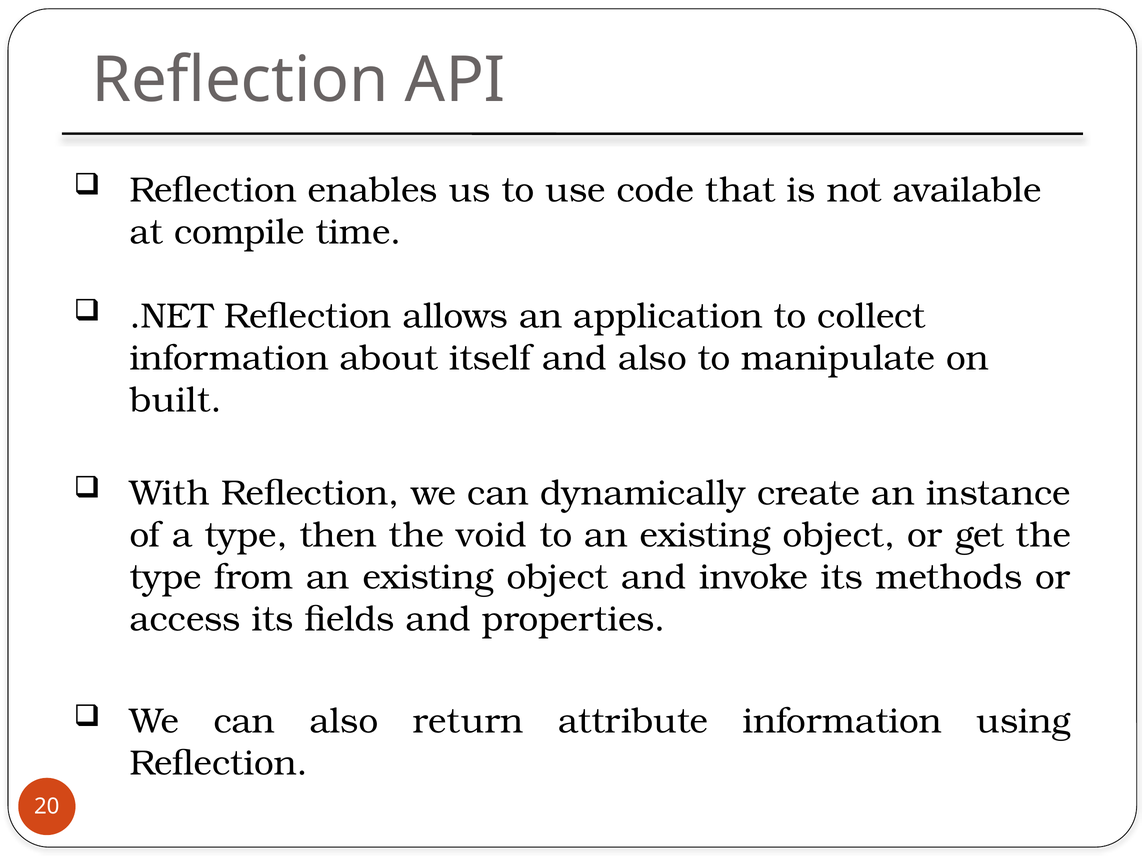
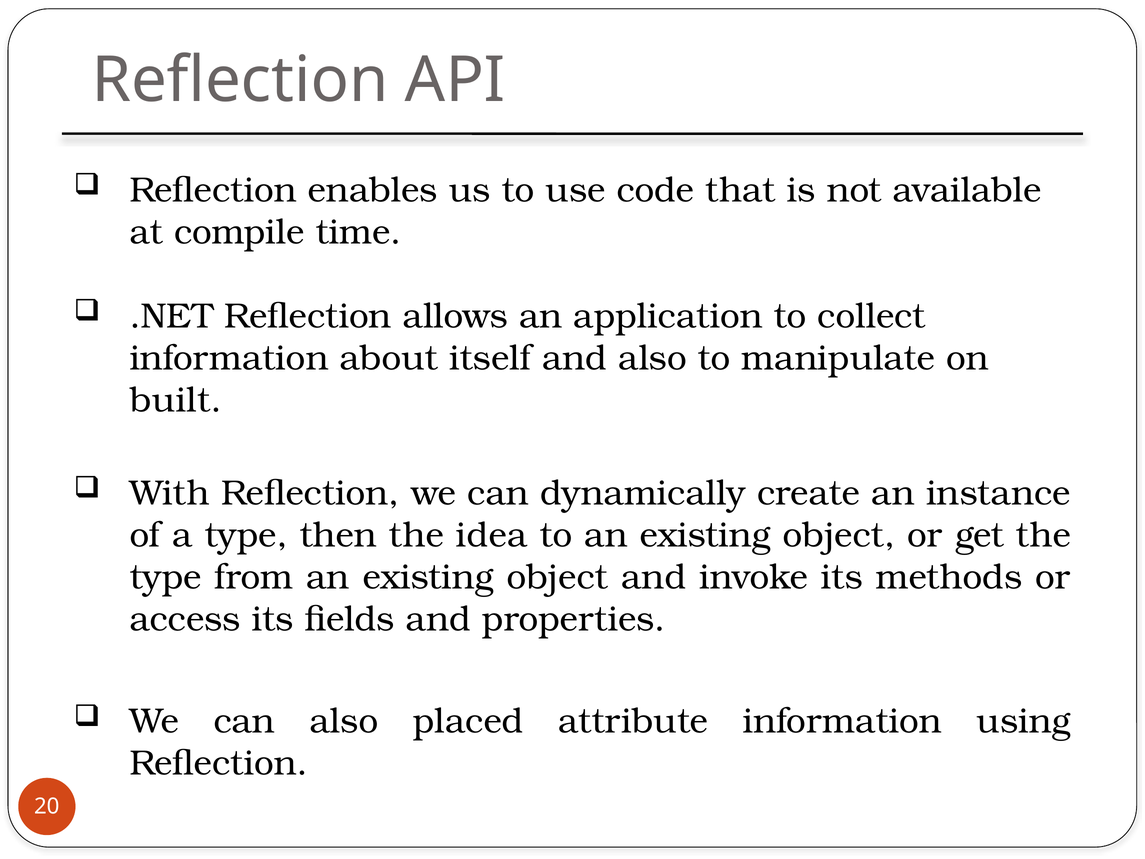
void: void -> idea (492, 535)
return: return -> placed (468, 721)
